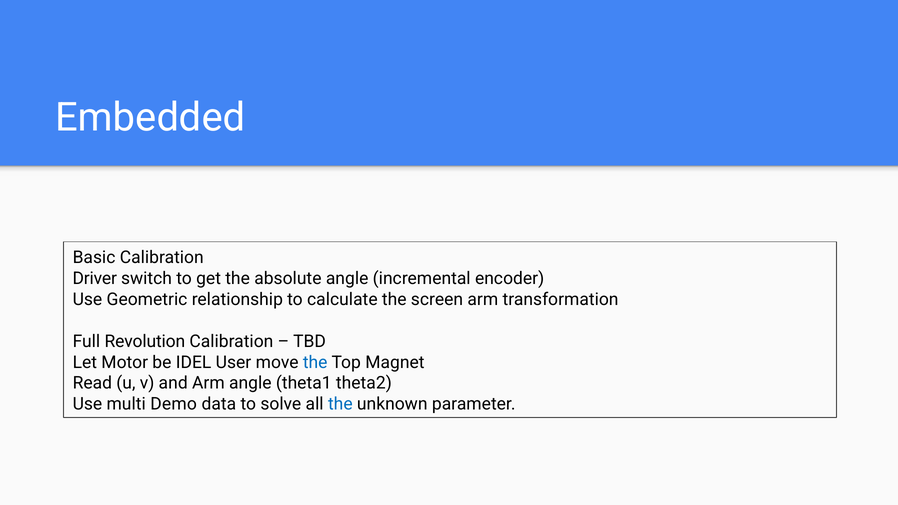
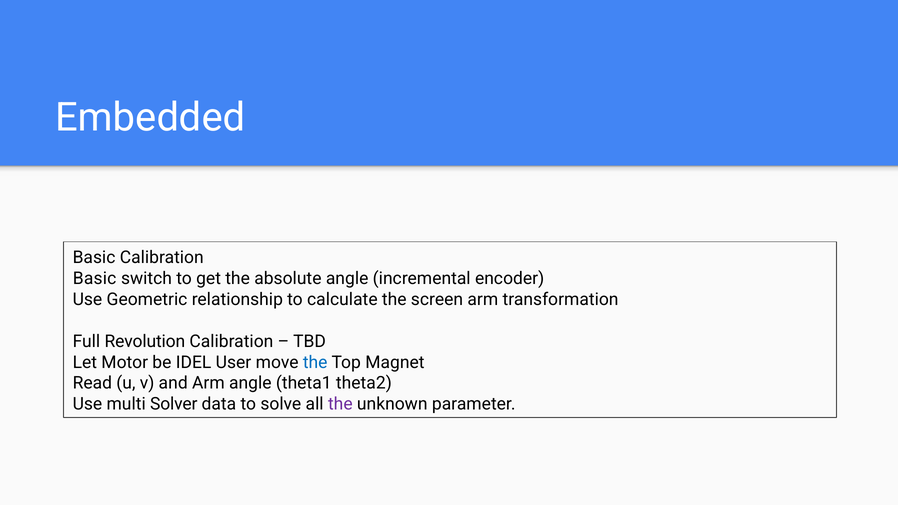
Driver: Driver -> Basic (95, 278)
Demo: Demo -> Solver (174, 404)
the colour: blue -> purple (340, 404)
